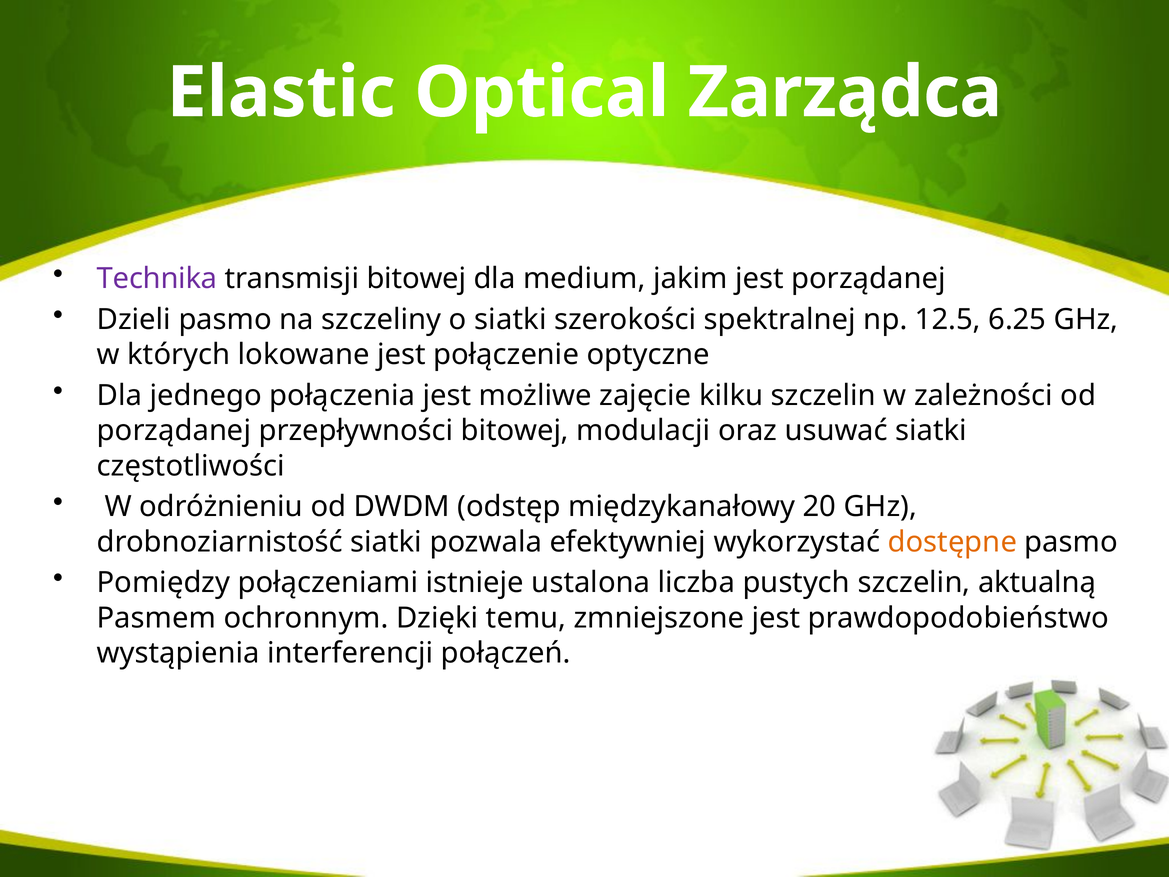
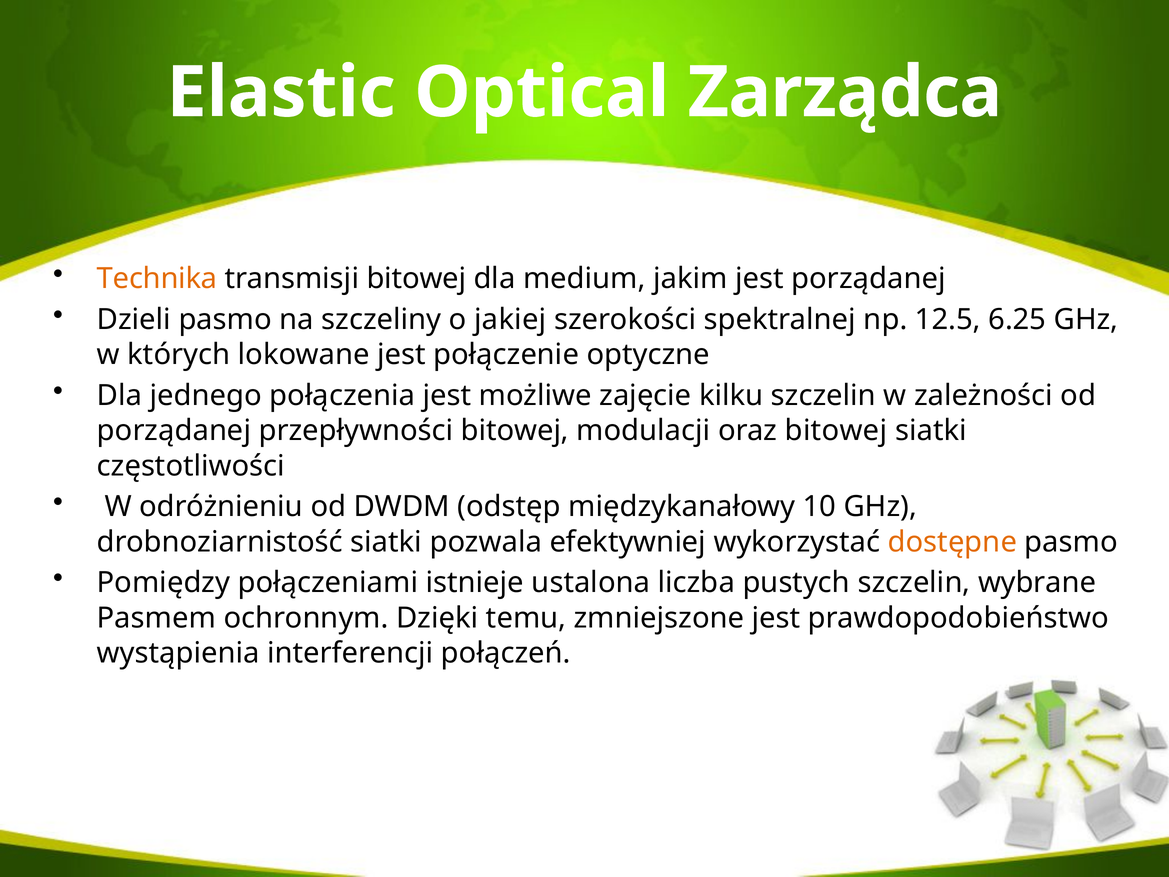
Technika colour: purple -> orange (157, 279)
o siatki: siatki -> jakiej (510, 320)
oraz usuwać: usuwać -> bitowej (836, 431)
20: 20 -> 10 (819, 507)
aktualną: aktualną -> wybrane (1037, 583)
